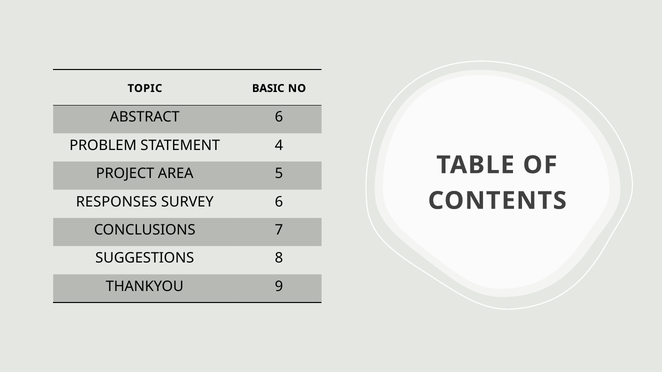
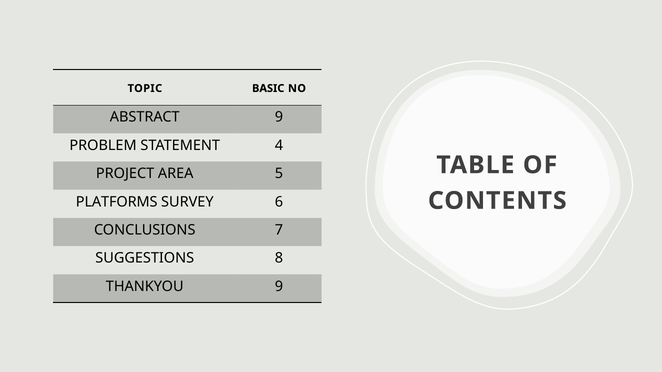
ABSTRACT 6: 6 -> 9 (279, 117)
RESPONSES: RESPONSES -> PLATFORMS (117, 202)
